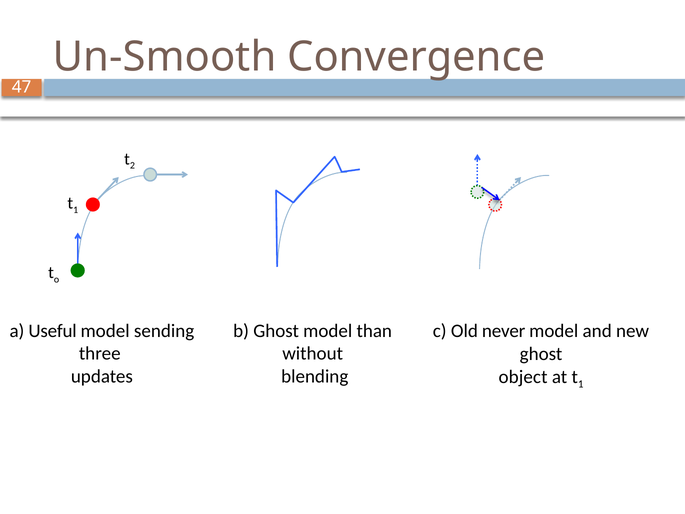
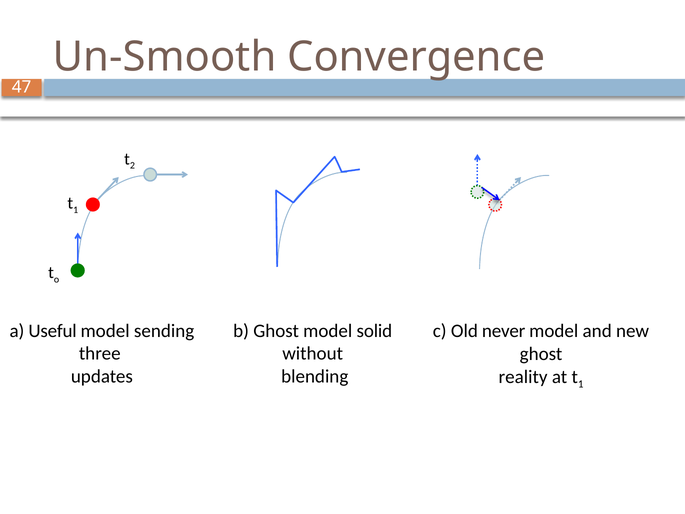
than: than -> solid (374, 331)
object: object -> reality (523, 377)
